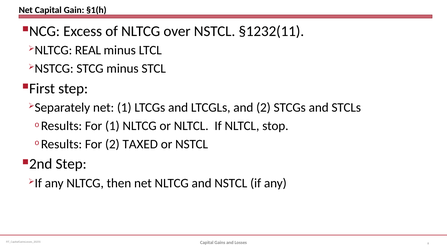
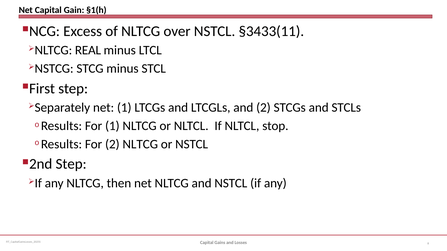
§1232(11: §1232(11 -> §3433(11 (271, 31)
2 TAXED: TAXED -> NLTCG (140, 144)
